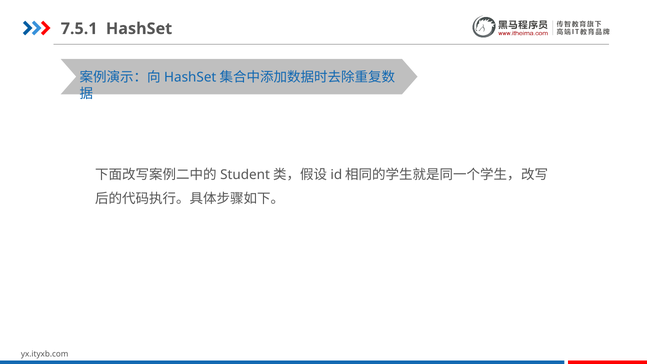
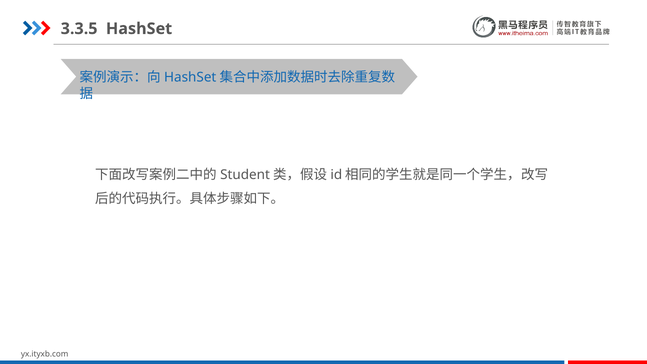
7.5.1: 7.5.1 -> 3.3.5 (79, 29)
